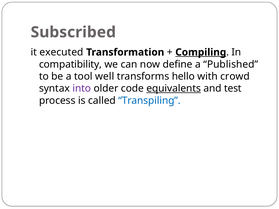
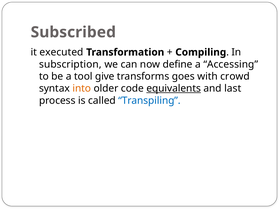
Compiling underline: present -> none (201, 52)
compatibility: compatibility -> subscription (70, 64)
Published: Published -> Accessing (231, 64)
well: well -> give (105, 76)
hello: hello -> goes (183, 76)
into colour: purple -> orange (82, 89)
test: test -> last (233, 89)
